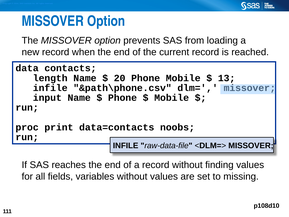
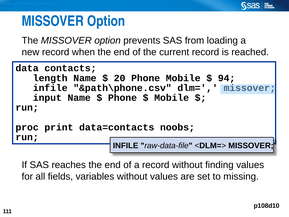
13: 13 -> 94 (227, 78)
